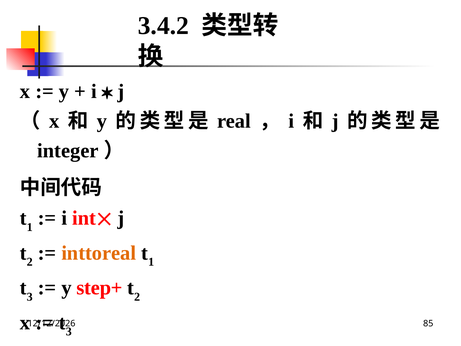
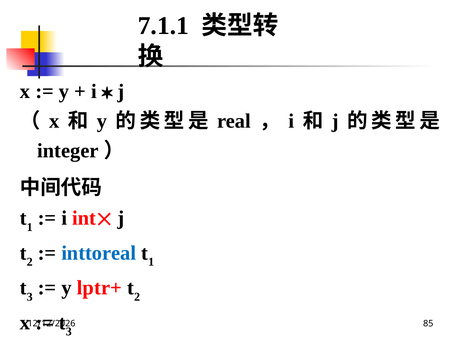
3.4.2: 3.4.2 -> 7.1.1 (163, 26)
inttoreal colour: orange -> blue (99, 253)
step+: step+ -> lptr+ (99, 288)
